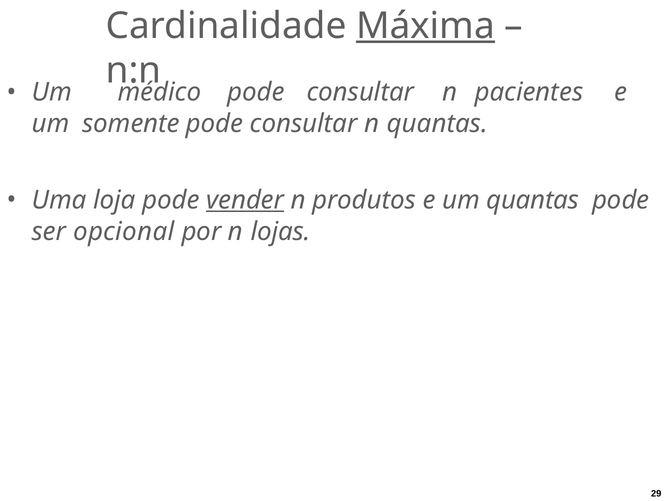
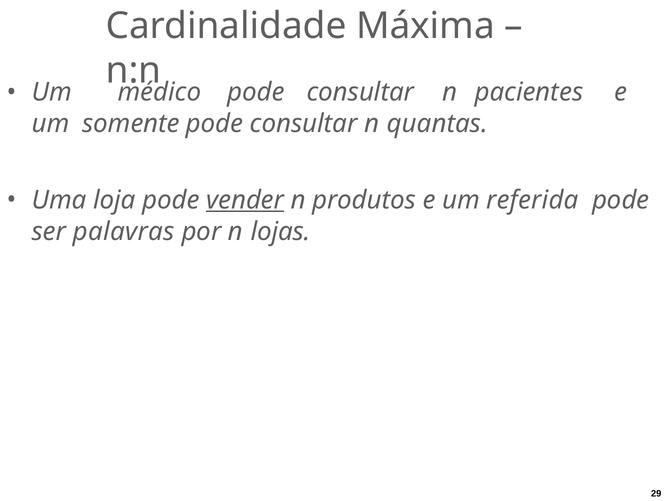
Máxima underline: present -> none (425, 26)
um quantas: quantas -> referida (533, 200)
opcional: opcional -> palavras (124, 231)
